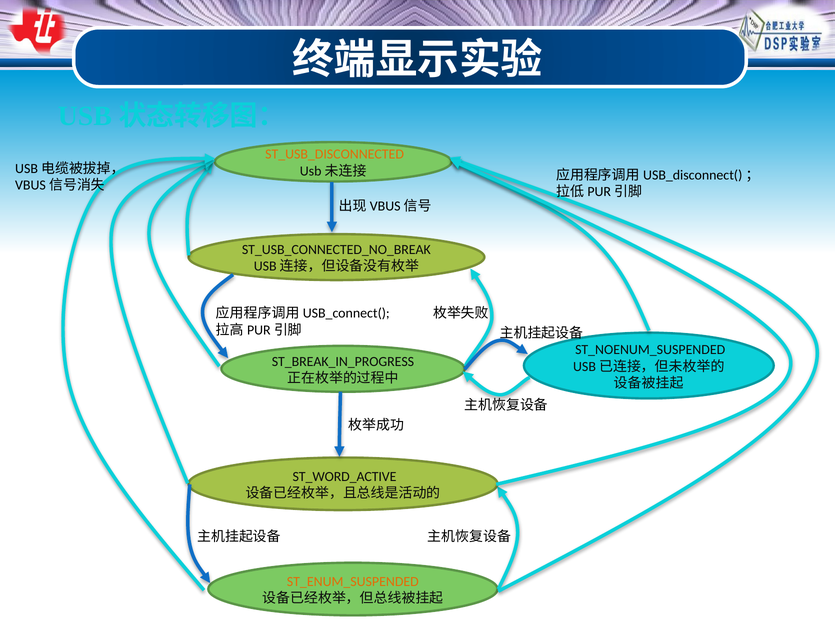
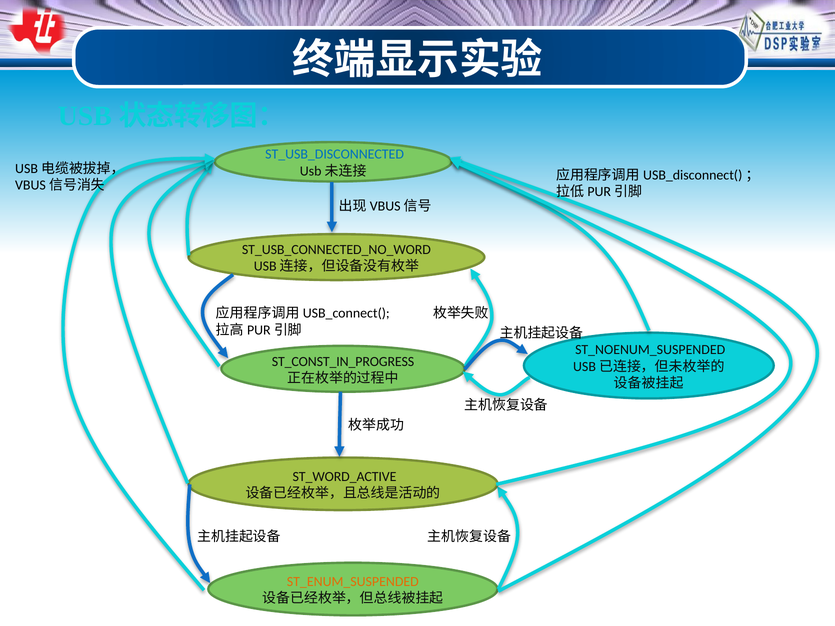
ST_USB_DISCONNECTED colour: orange -> blue (335, 154)
ST_USB_CONNECTED_NO_BREAK: ST_USB_CONNECTED_NO_BREAK -> ST_USB_CONNECTED_NO_WORD (336, 250)
ST_BREAK_IN_PROGRESS: ST_BREAK_IN_PROGRESS -> ST_CONST_IN_PROGRESS (343, 362)
